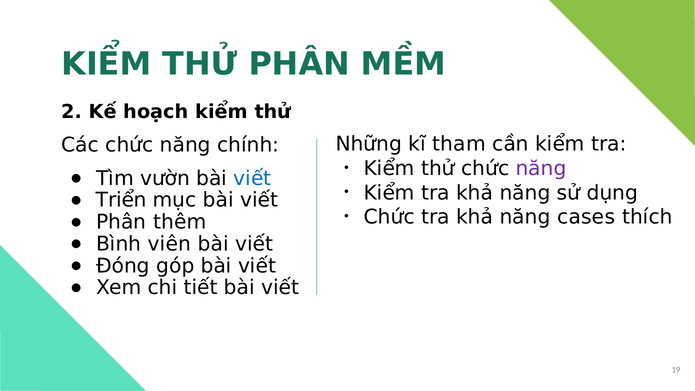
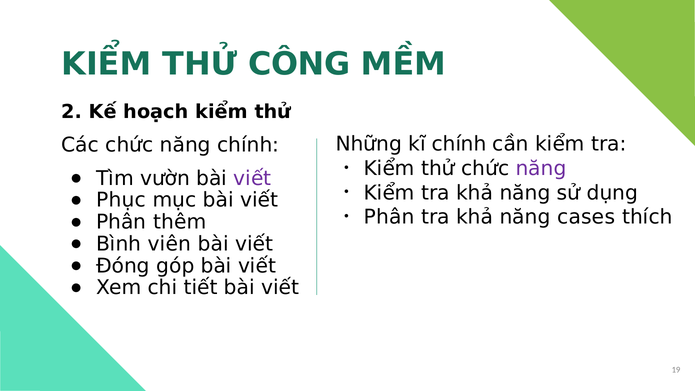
THỬ PHÂN: PHÂN -> CÔNG (299, 64)
kĩ tham: tham -> chính (459, 144)
viết colour: blue -> purple (252, 178)
Triển: Triển -> Phục (121, 200)
Chức: Chức -> Phân (389, 217)
